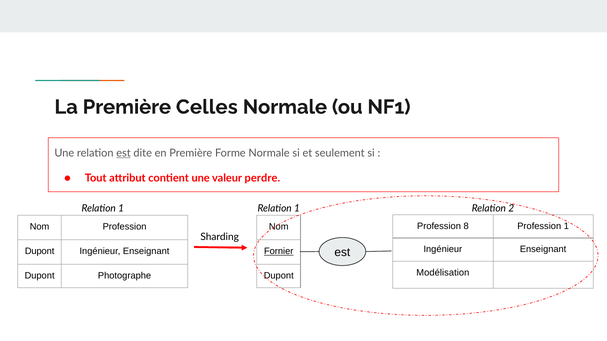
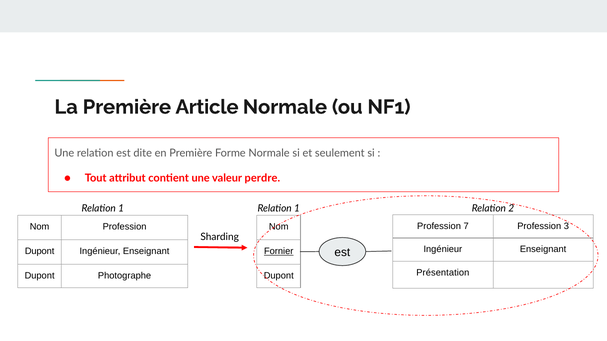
Celles: Celles -> Article (207, 107)
est underline: present -> none (124, 153)
8: 8 -> 7 (466, 226)
Profession 1: 1 -> 3 (566, 226)
Modélisation: Modélisation -> Présentation (443, 273)
